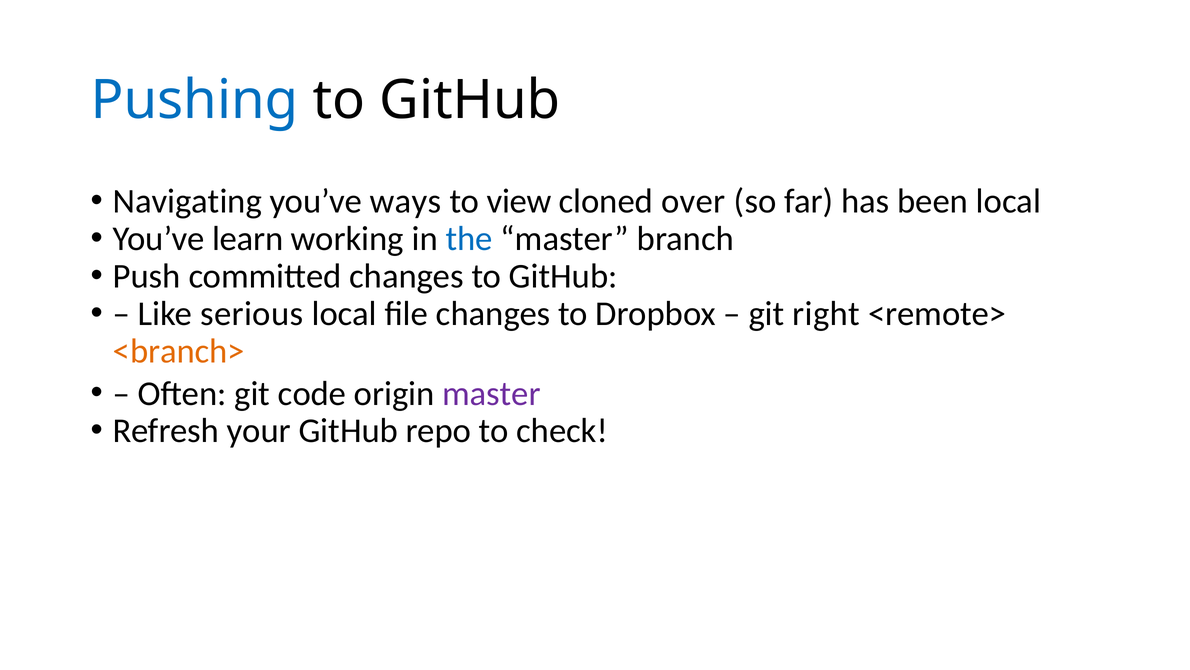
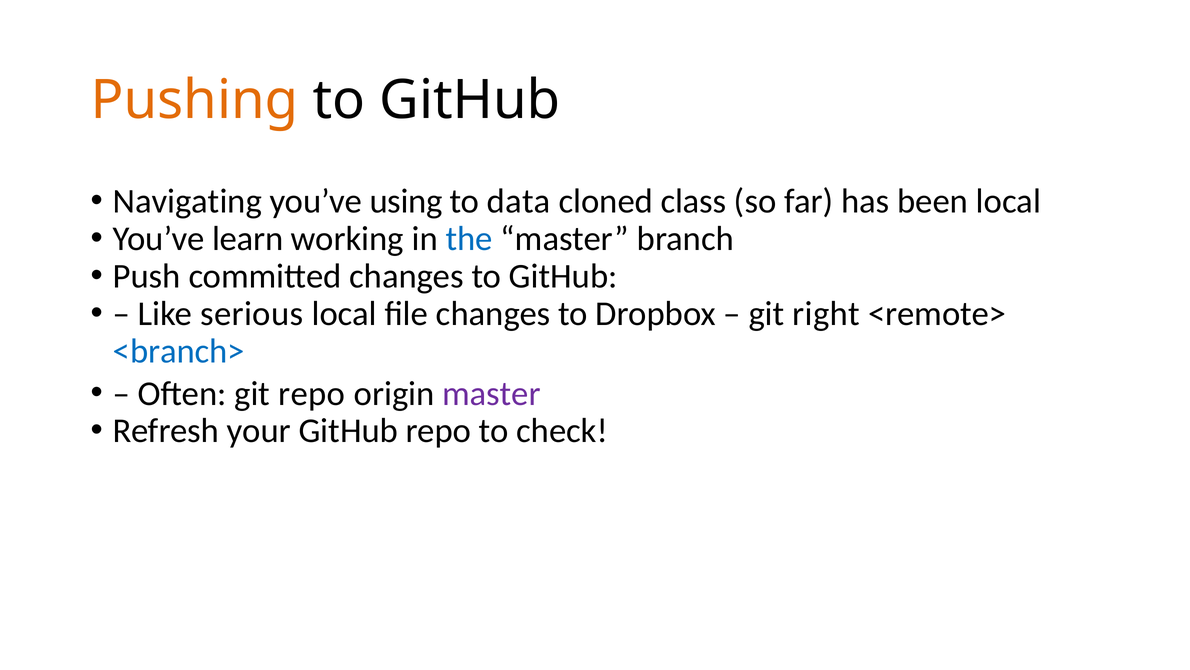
Pushing colour: blue -> orange (194, 100)
ways: ways -> using (406, 201)
view: view -> data (519, 201)
over: over -> class (694, 201)
<branch> colour: orange -> blue (179, 351)
git code: code -> repo (312, 393)
